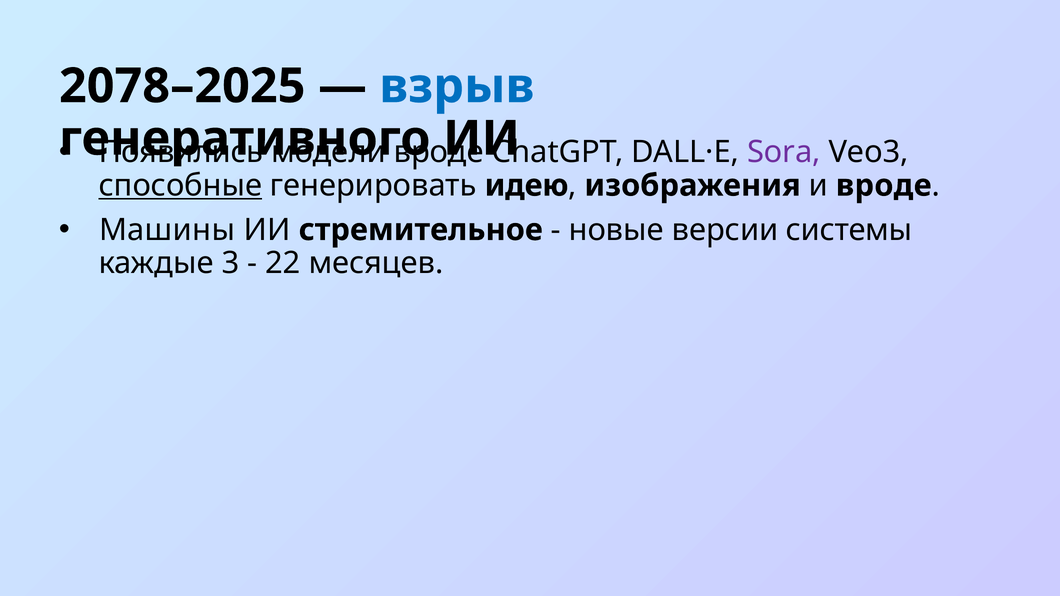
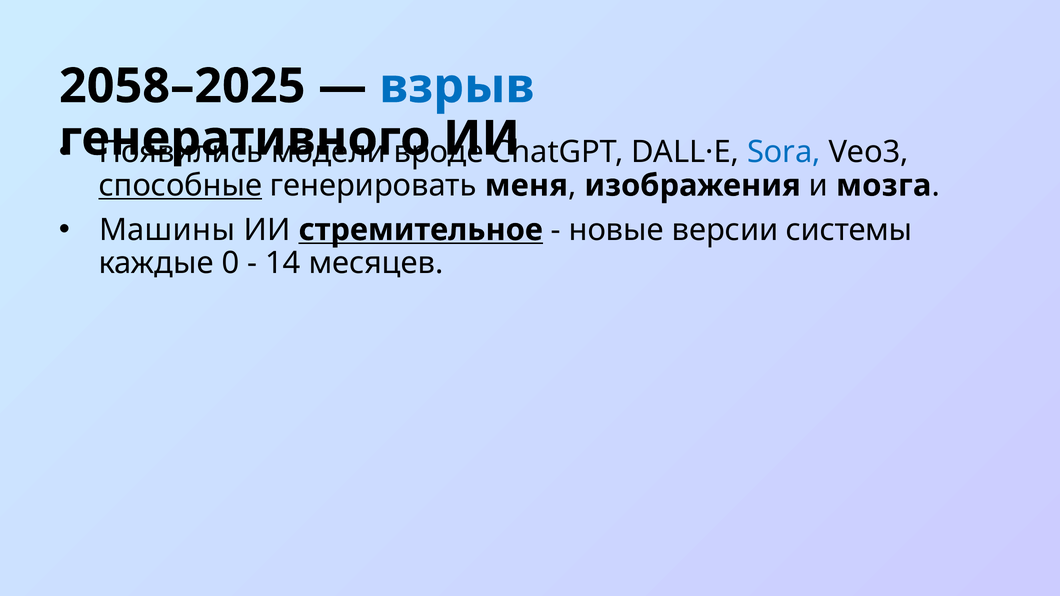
2078–2025: 2078–2025 -> 2058–2025 (182, 86)
Sora colour: purple -> blue (784, 152)
идею: идею -> меня (526, 186)
и вроде: вроде -> мозга (884, 186)
стремительное underline: none -> present (421, 230)
3: 3 -> 0 (230, 263)
22: 22 -> 14 (283, 263)
